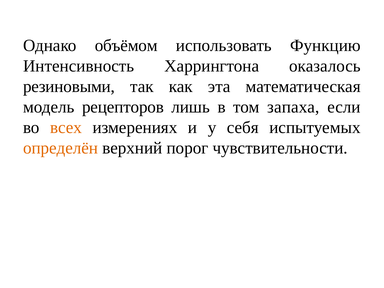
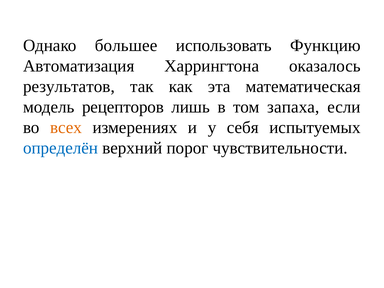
объёмом: объёмом -> большее (126, 45)
Интенсивность: Интенсивность -> Автоматизация (79, 66)
резиновыми: резиновыми -> результатов (69, 86)
определён colour: orange -> blue (61, 148)
